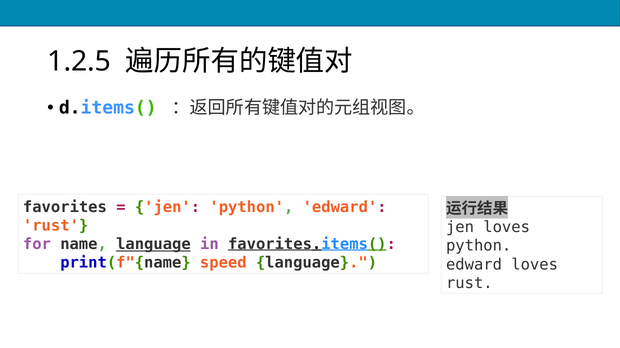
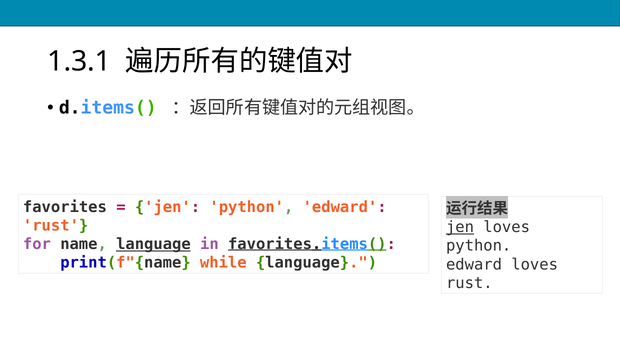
1.2.5: 1.2.5 -> 1.3.1 (79, 61)
jen underline: none -> present (460, 228)
speed: speed -> while (223, 263)
